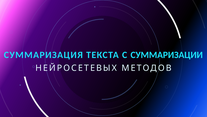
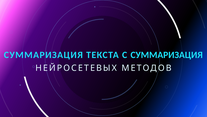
С СУММАРИЗАЦИИ: СУММАРИЗАЦИИ -> СУММАРИЗАЦИЯ (167, 55)
